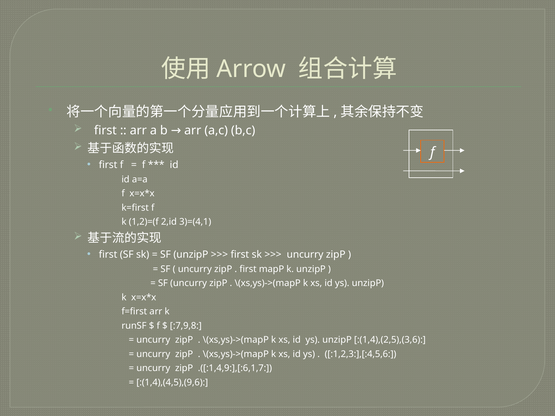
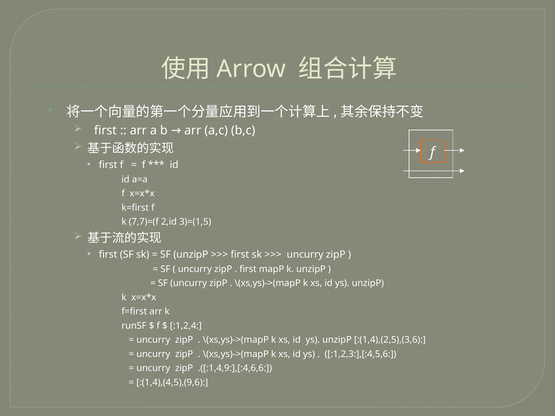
1,2)=(f: 1,2)=(f -> 7,7)=(f (144, 222)
3)=(4,1: 3)=(4,1 -> 3)=(1,5 (195, 222)
:7,9,8: :7,9,8 -> :1,2,4 (186, 326)
.([:1,4,9:],[:6,1,7: .([:1,4,9:],[:6,1,7 -> .([:1,4,9:],[:4,6,6 (235, 368)
